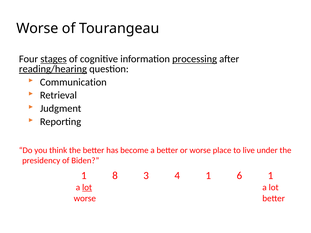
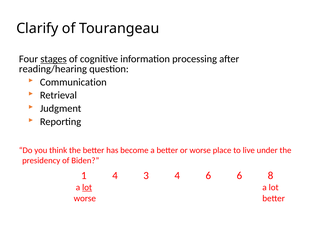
Worse: Worse -> Clarify (37, 28)
processing underline: present -> none (195, 59)
reading/hearing underline: present -> none (53, 69)
1 8: 8 -> 4 (115, 176)
4 1: 1 -> 6 (208, 176)
6 1: 1 -> 8 (270, 176)
